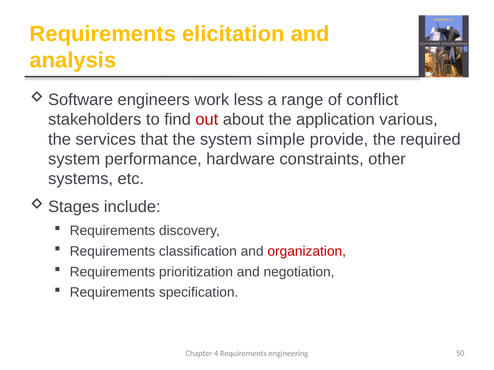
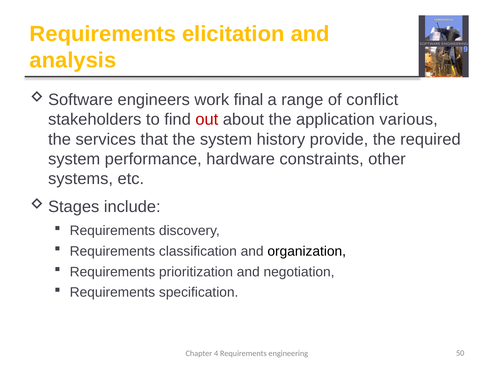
less: less -> final (248, 100)
simple: simple -> history (281, 139)
organization colour: red -> black (307, 252)
